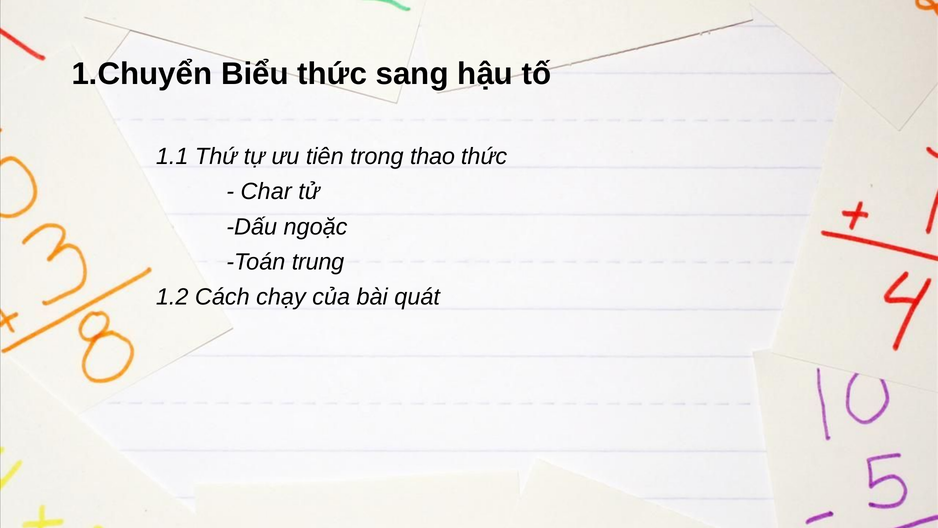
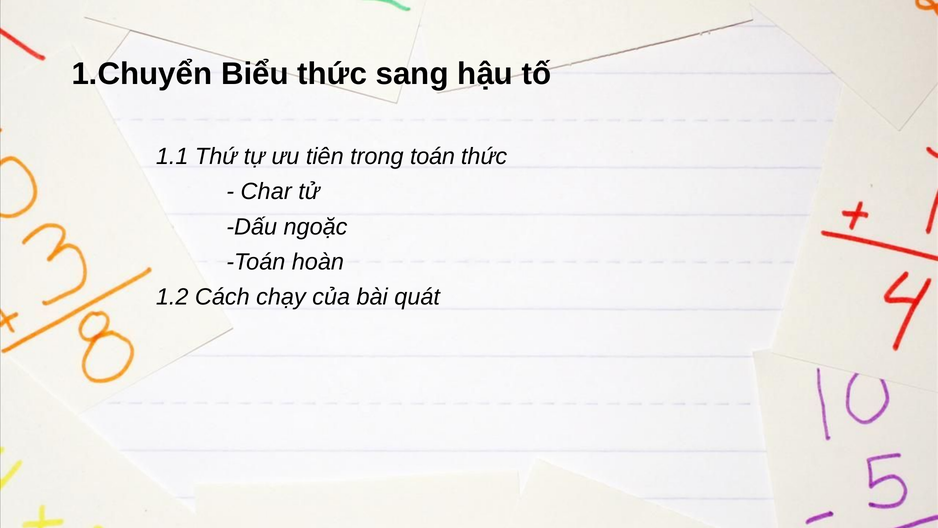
trong thao: thao -> toán (432, 156)
trung: trung -> hoàn (318, 262)
